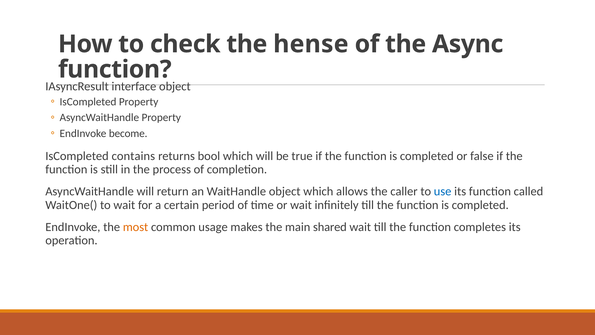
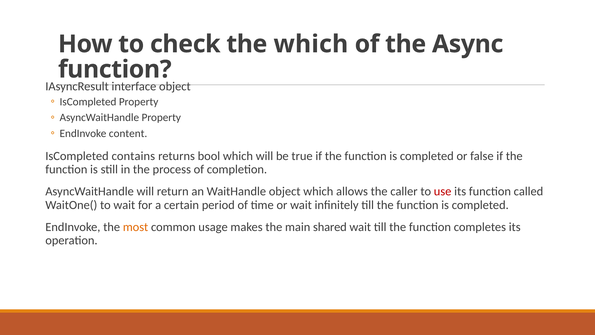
the hense: hense -> which (311, 44)
become: become -> content (128, 133)
use colour: blue -> red (443, 191)
